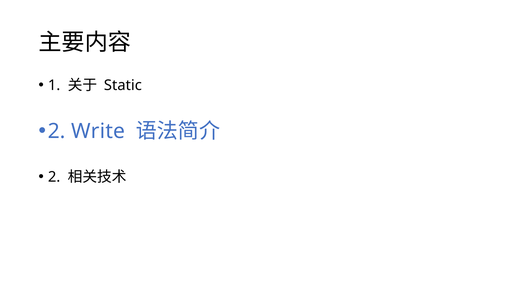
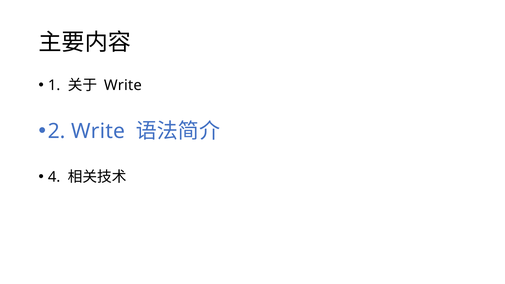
Static: Static -> Write (123, 85)
2: 2 -> 4 (54, 177)
